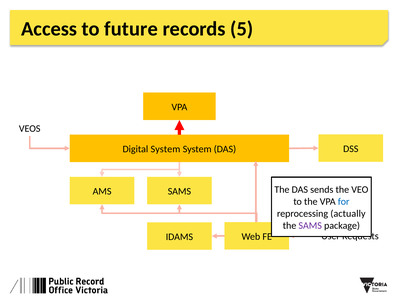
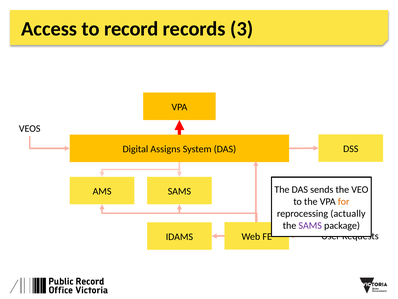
future: future -> record (131, 29)
5: 5 -> 3 (242, 29)
Digital System: System -> Assigns (165, 149)
for colour: blue -> orange (344, 201)
